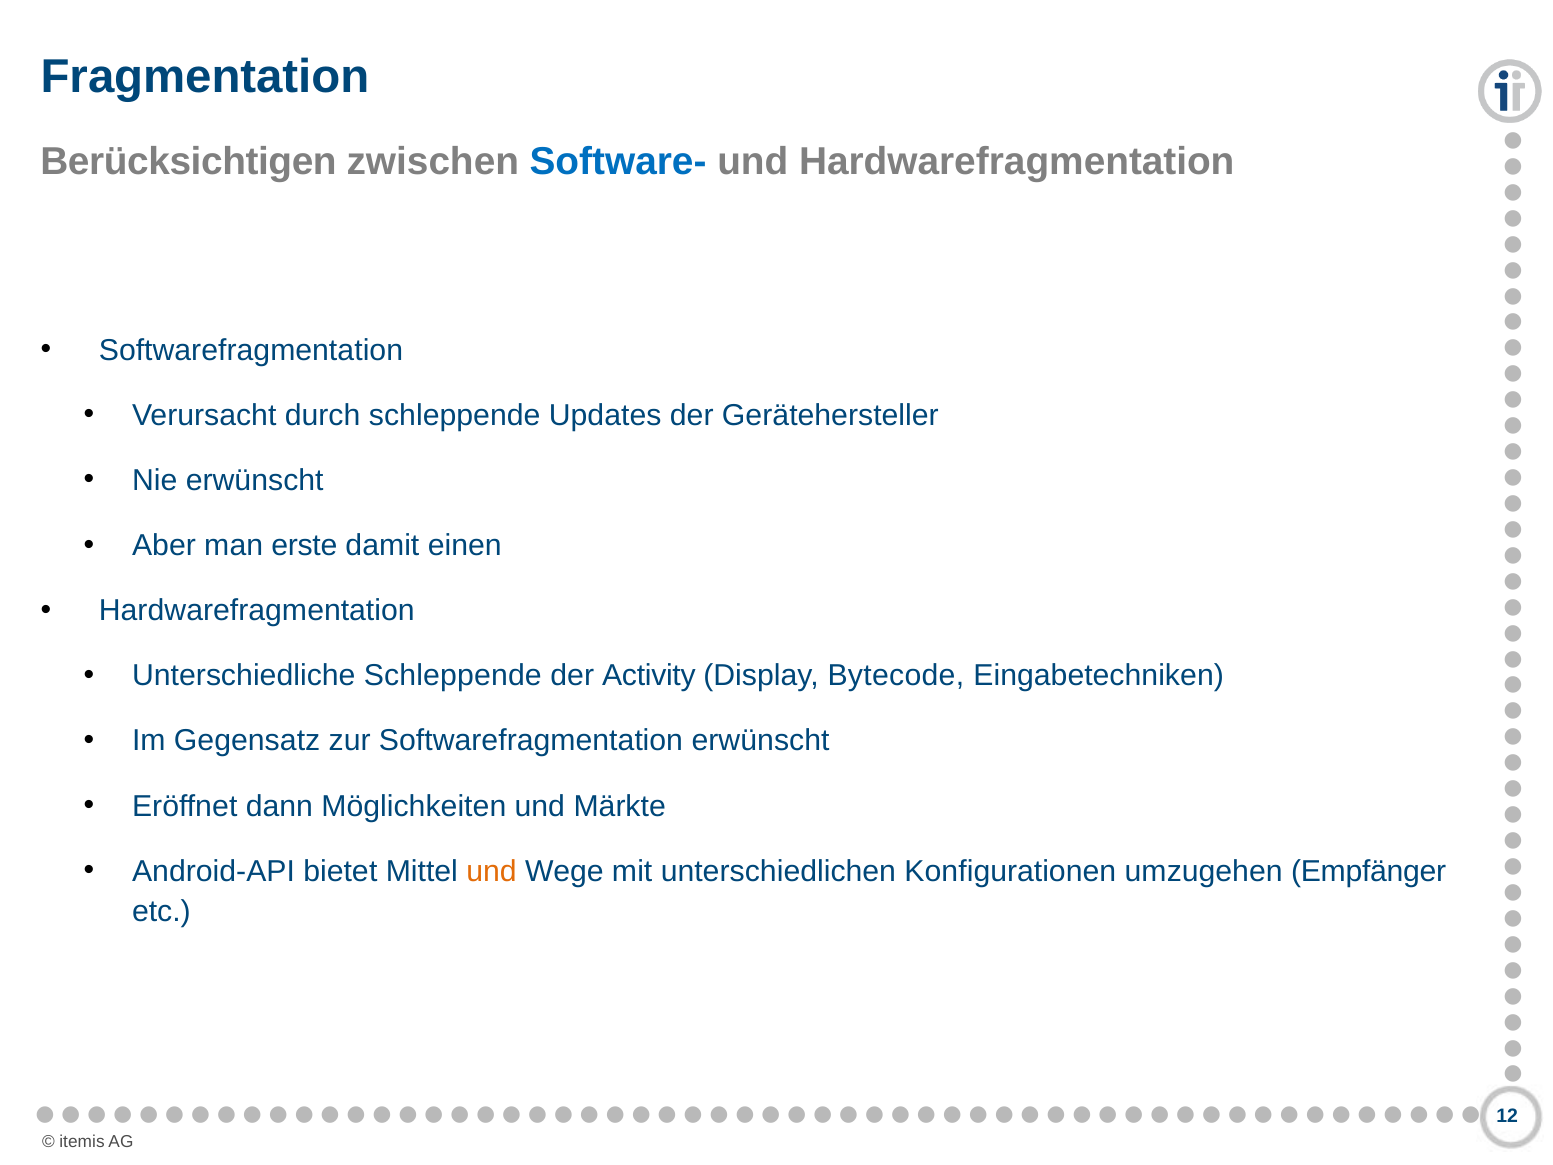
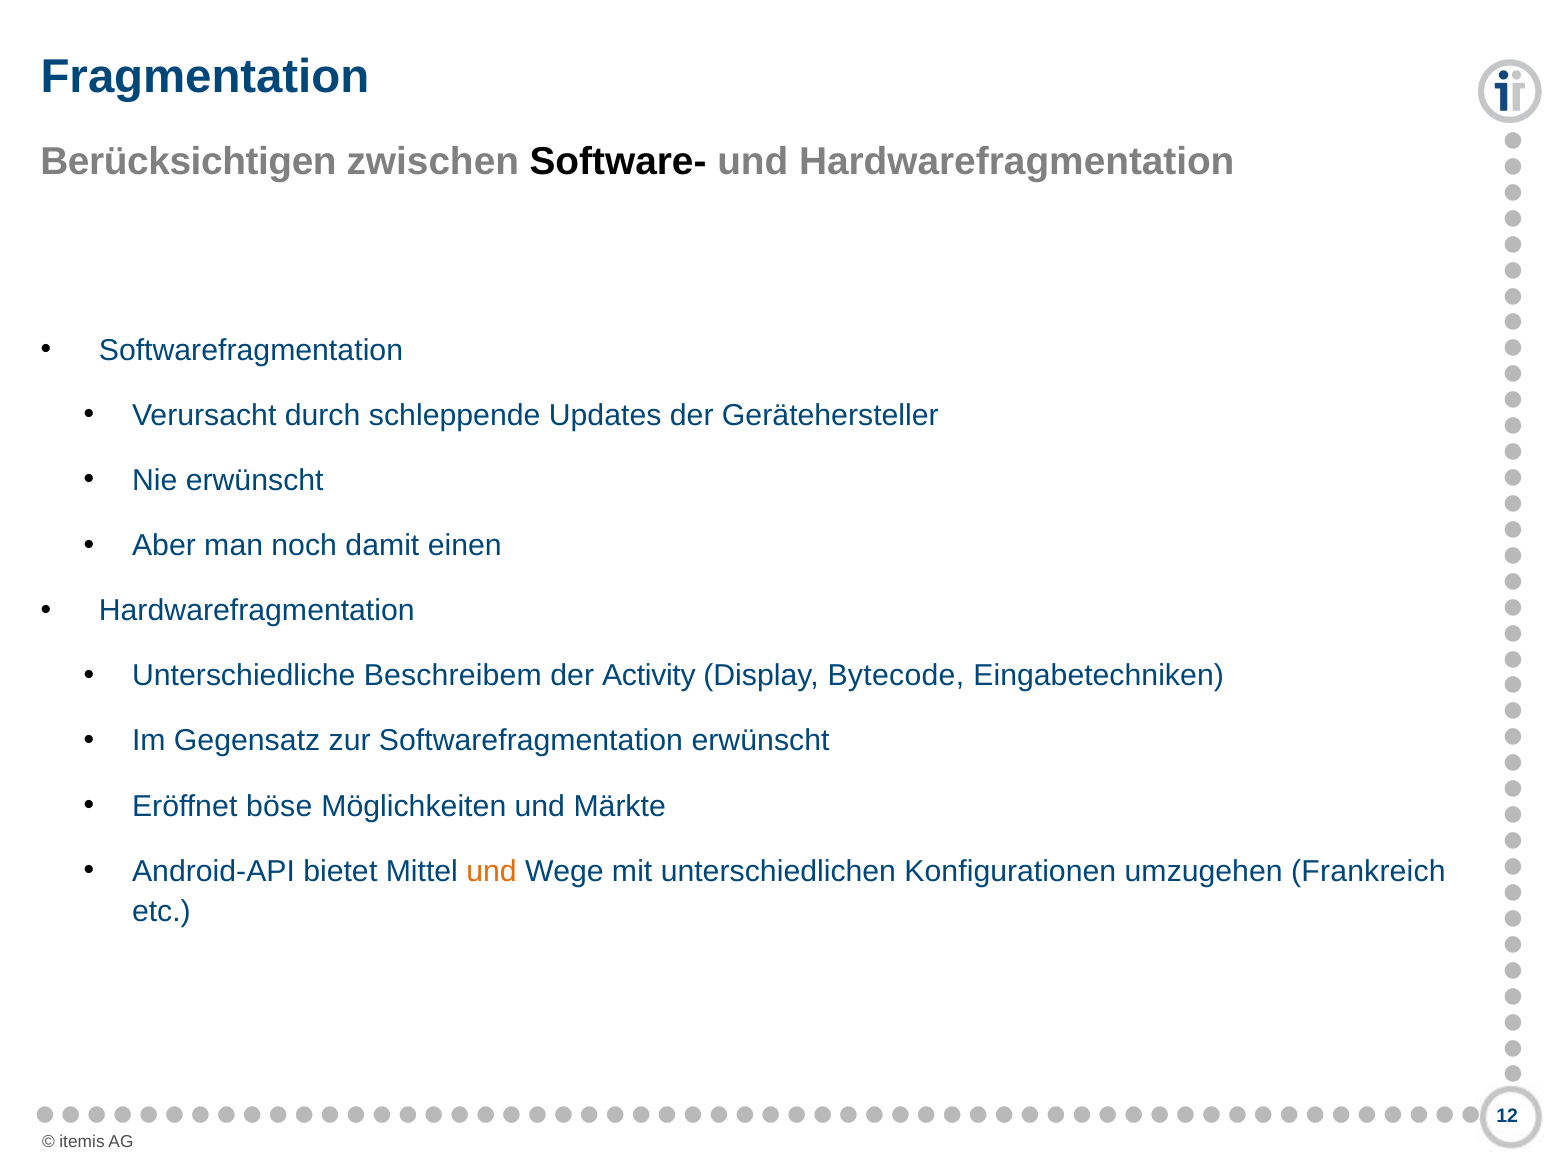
Software- colour: blue -> black (618, 161)
erste: erste -> noch (304, 546)
Unterschiedliche Schleppende: Schleppende -> Beschreibem (453, 676)
dann: dann -> böse (279, 806)
Empfänger: Empfänger -> Frankreich (1368, 871)
